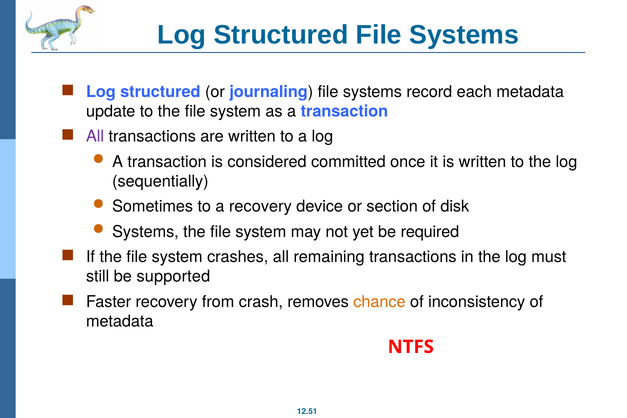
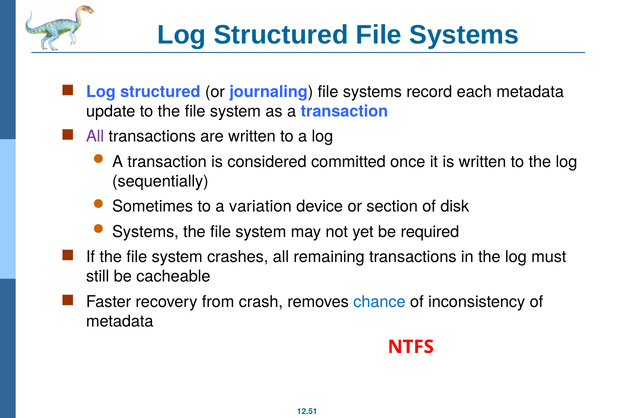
a recovery: recovery -> variation (260, 207)
supported: supported -> cacheable (173, 276)
chance colour: orange -> blue (379, 302)
